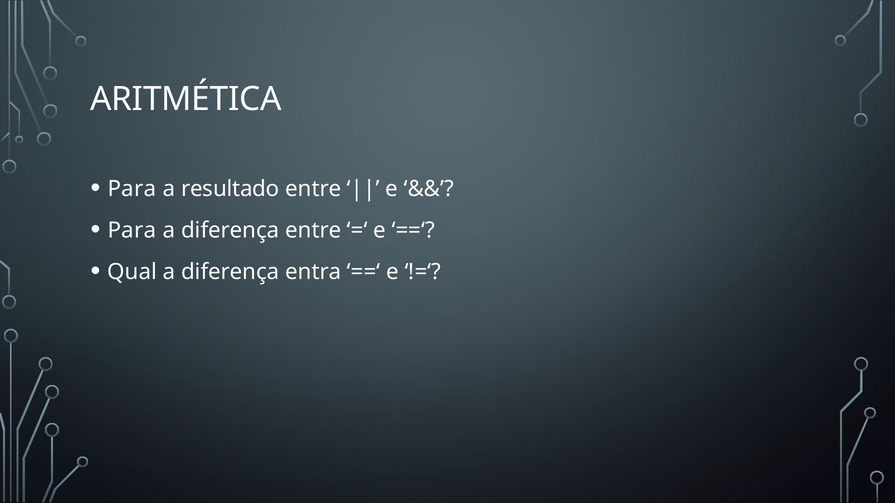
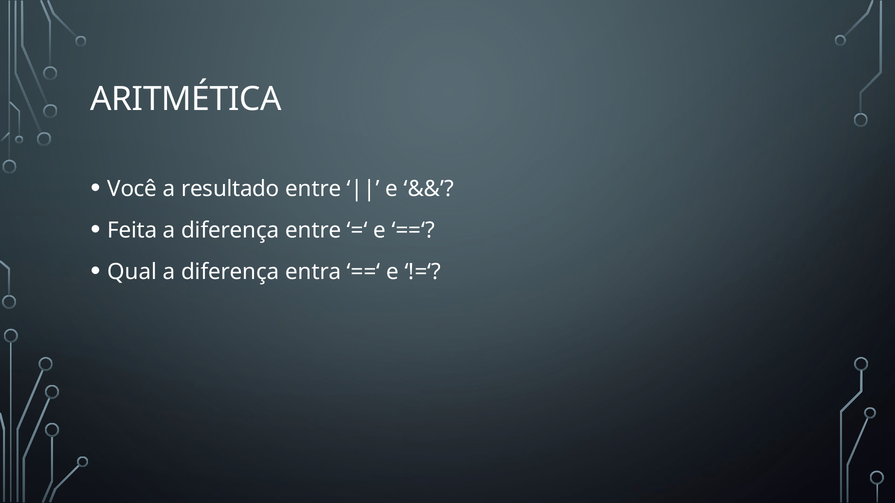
Para: Para -> Você (132, 189)
Para: Para -> Feita (132, 230)
